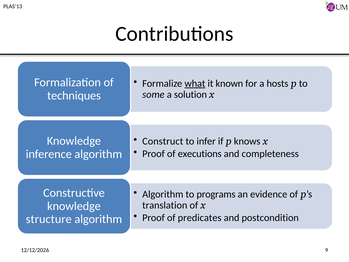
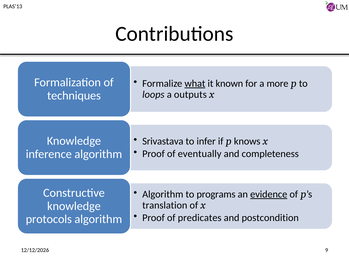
hosts: hosts -> more (277, 83)
some: some -> loops (153, 94)
solution: solution -> outputs (190, 94)
Construct: Construct -> Srivastava (163, 141)
executions: executions -> eventually (200, 154)
evidence underline: none -> present (269, 194)
structure: structure -> protocols (49, 219)
